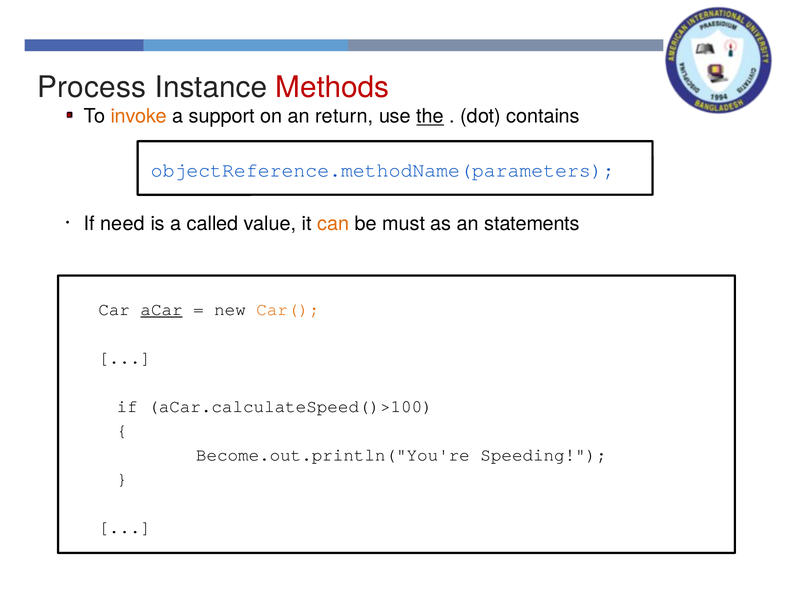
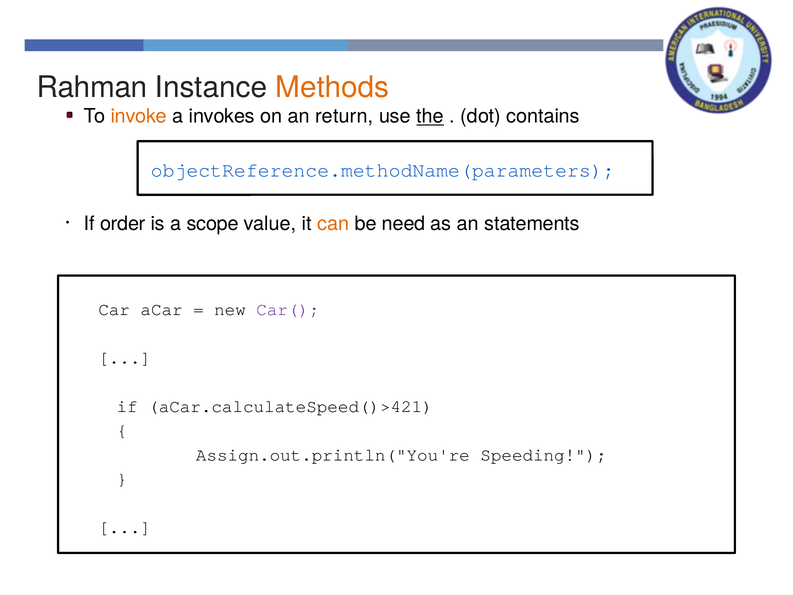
Process: Process -> Rahman (92, 87)
Methods colour: red -> orange (332, 87)
support: support -> invokes (222, 116)
need: need -> order (123, 224)
called: called -> scope (213, 224)
must: must -> need (404, 224)
aCar underline: present -> none (162, 310)
Car( colour: orange -> purple (288, 310)
aCar.calculateSpeed()>100: aCar.calculateSpeed()>100 -> aCar.calculateSpeed()>421 (290, 406)
Become.out.println("You're: Become.out.println("You're -> Assign.out.println("You're (333, 455)
